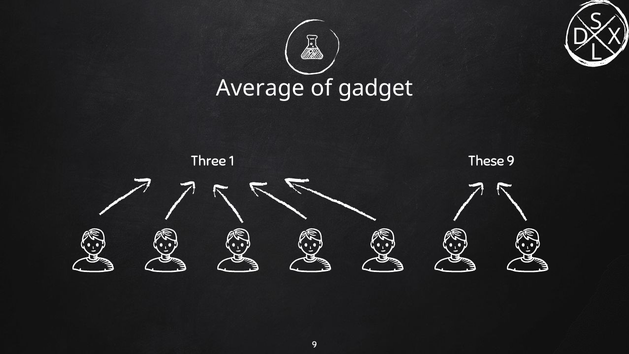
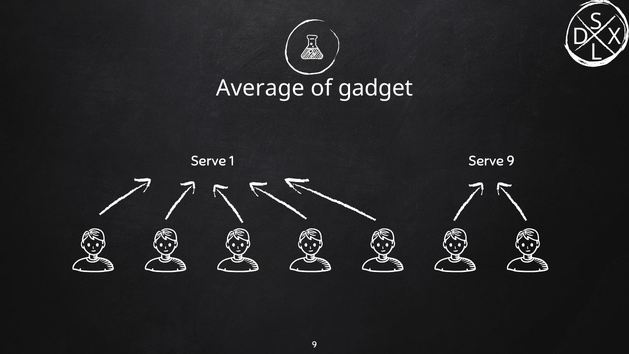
Three: Three -> Serve (208, 161)
1 These: These -> Serve (486, 161)
